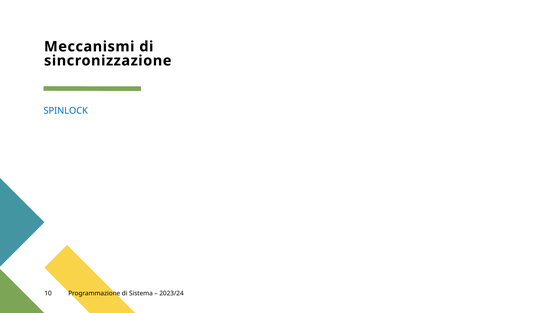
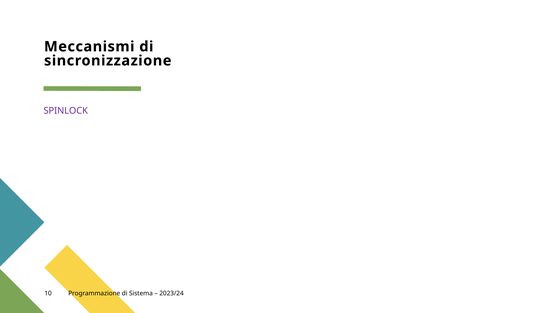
SPINLOCK colour: blue -> purple (66, 111)
